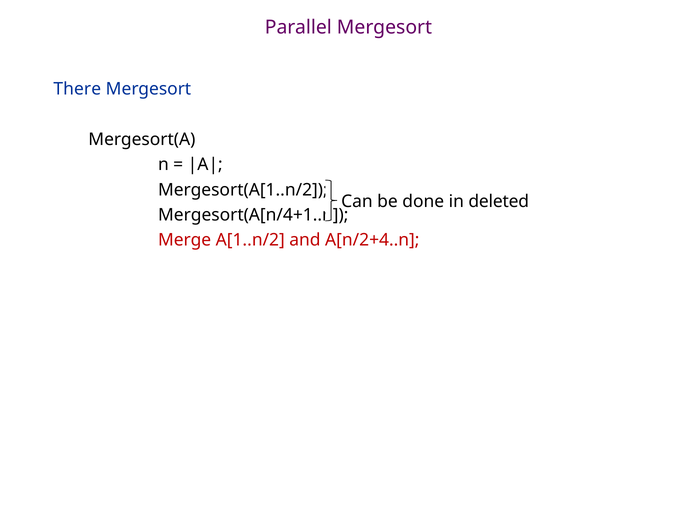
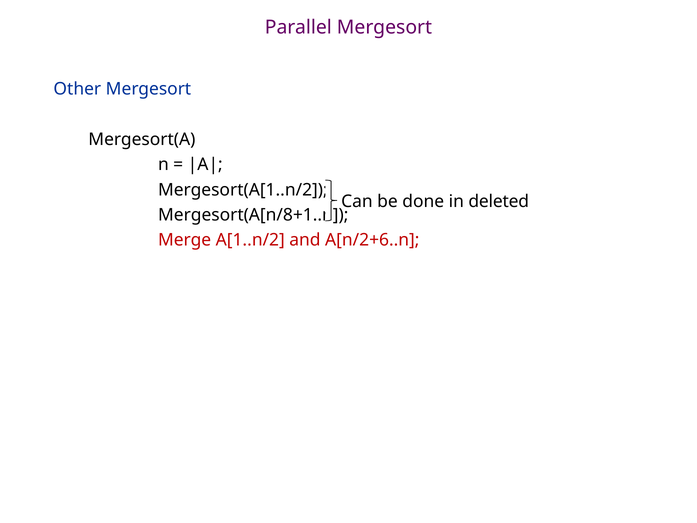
There: There -> Other (77, 89)
Mergesort(A[n/4+1..n: Mergesort(A[n/4+1..n -> Mergesort(A[n/8+1..n (253, 215)
A[n/2+4..n: A[n/2+4..n -> A[n/2+6..n (372, 240)
